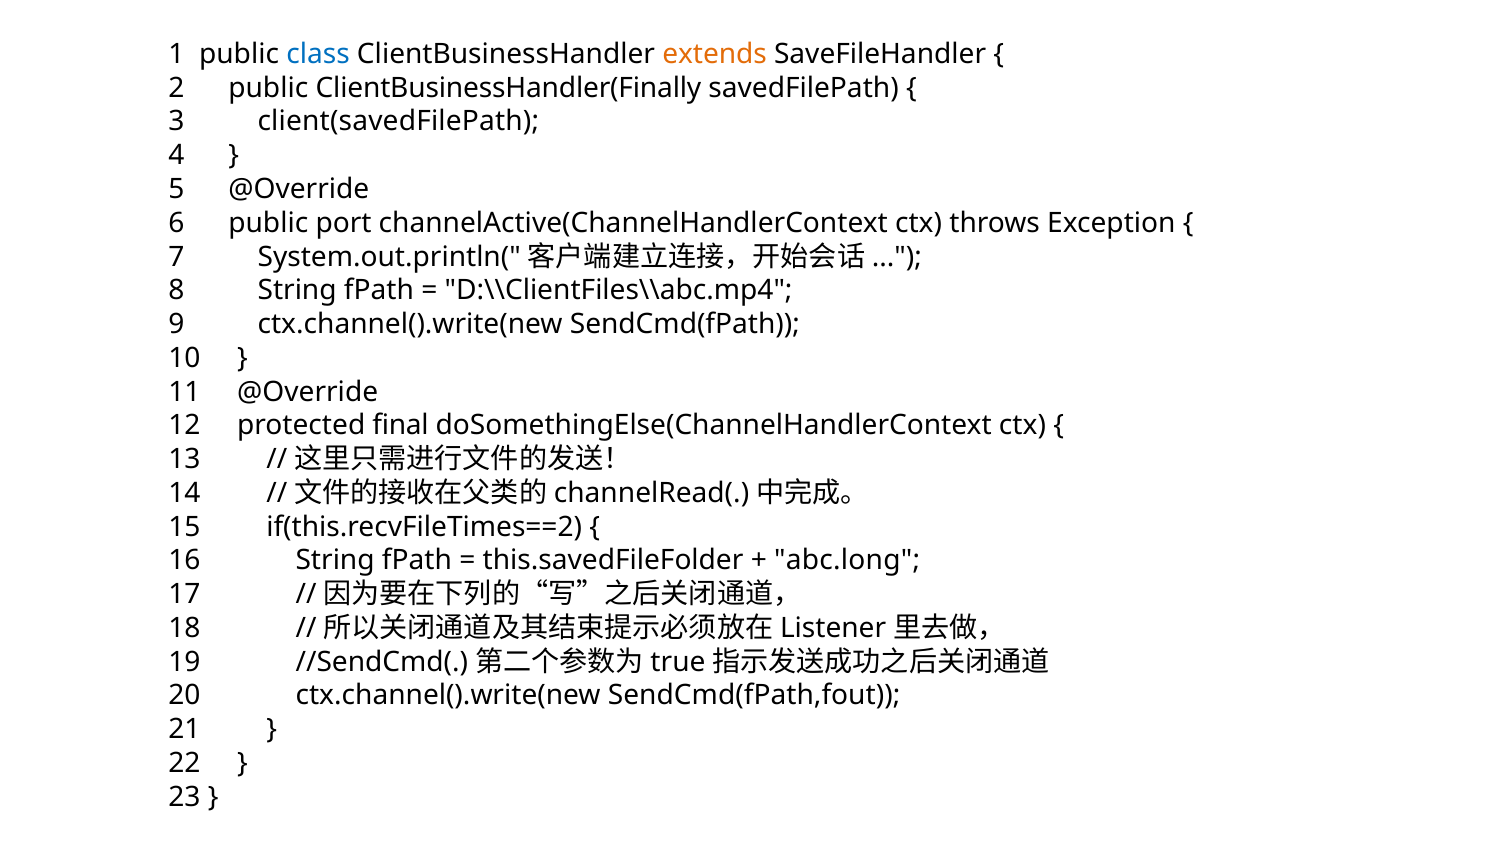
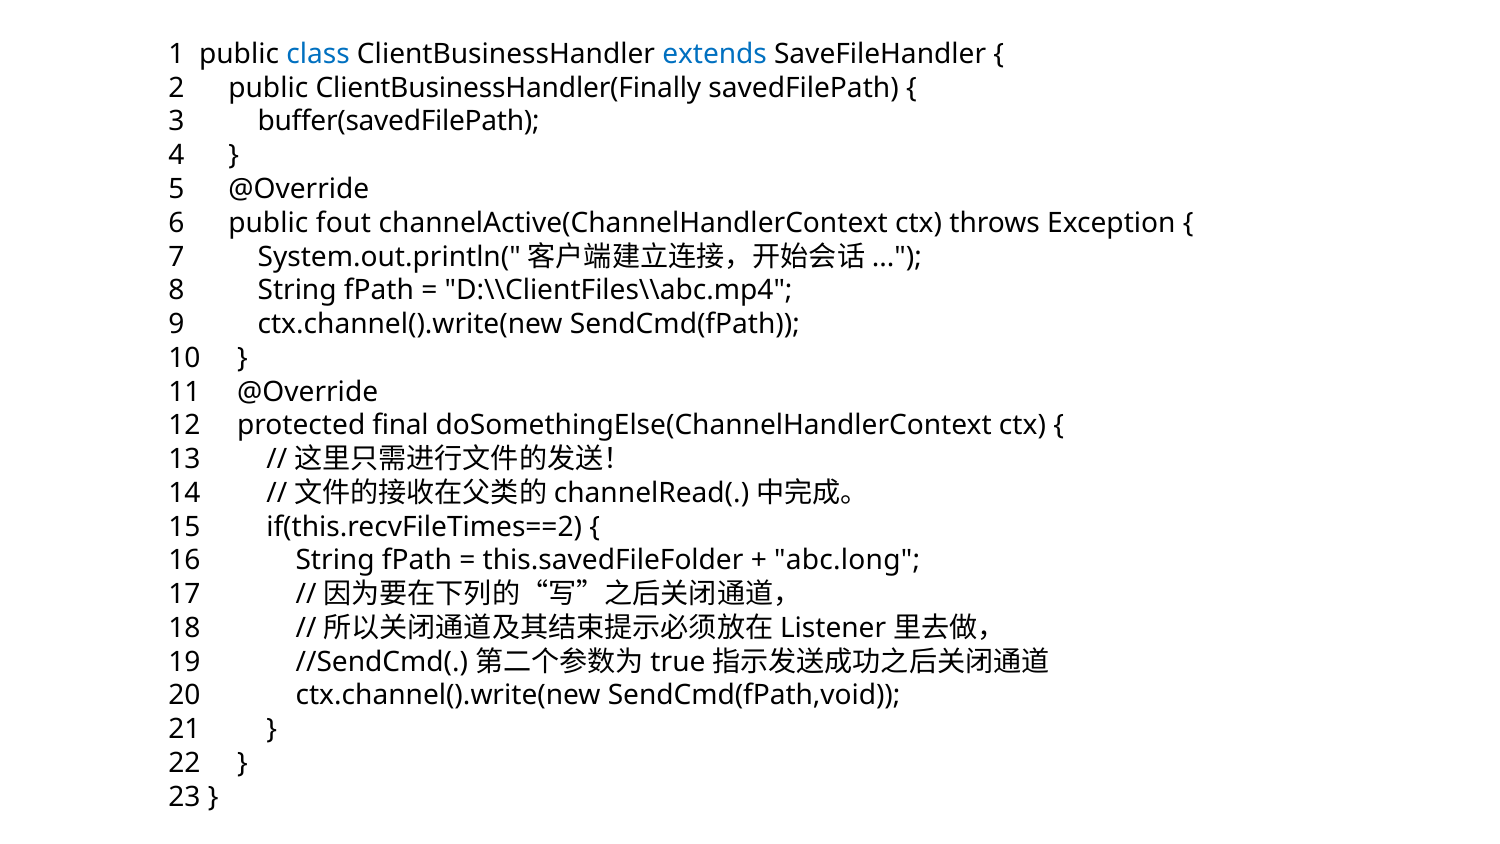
extends colour: orange -> blue (715, 54)
client(savedFilePath: client(savedFilePath -> buffer(savedFilePath (399, 122)
port: port -> fout (343, 223)
SendCmd(fPath,fout: SendCmd(fPath,fout -> SendCmd(fPath,void (754, 695)
